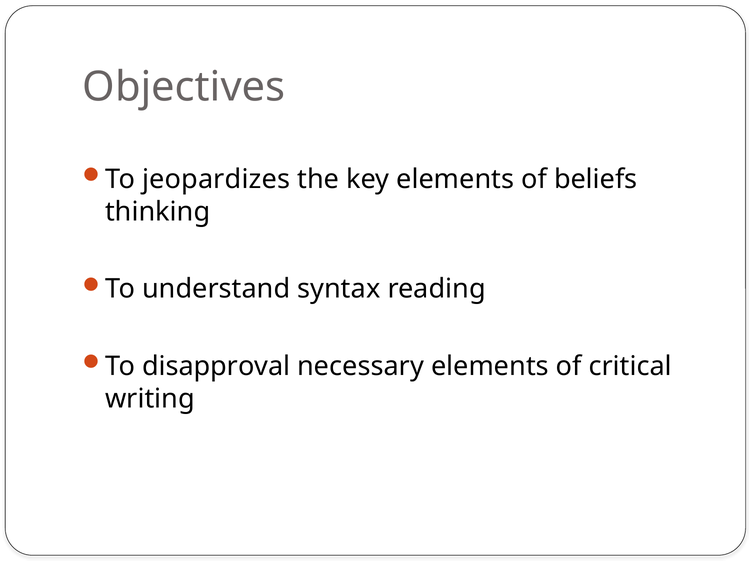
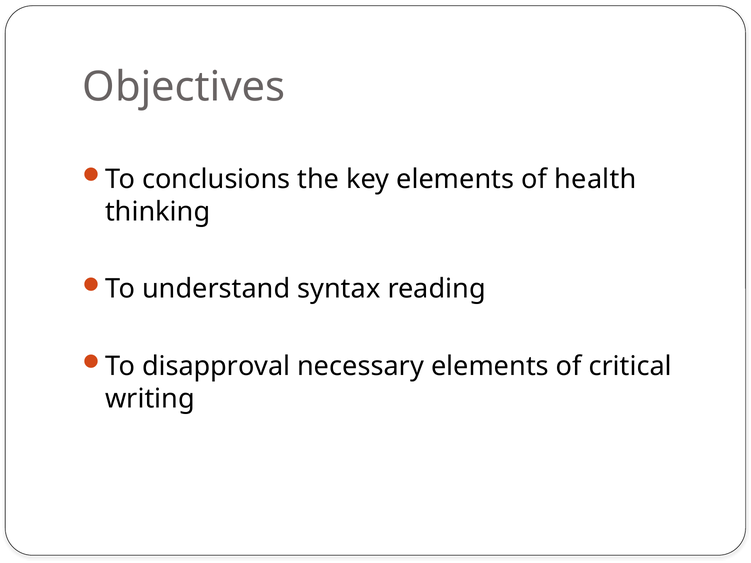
jeopardizes: jeopardizes -> conclusions (216, 179)
beliefs: beliefs -> health (595, 179)
